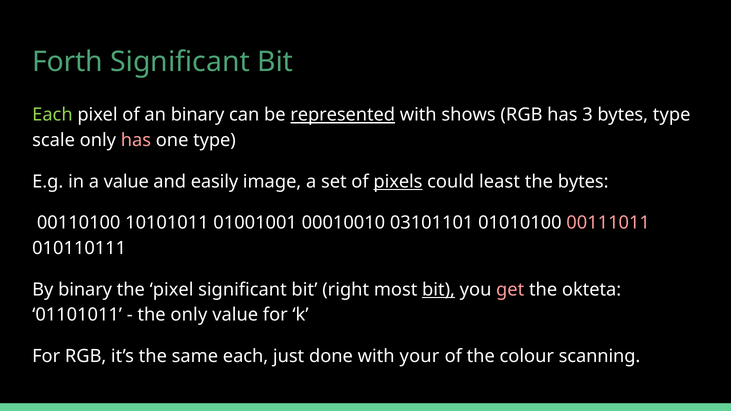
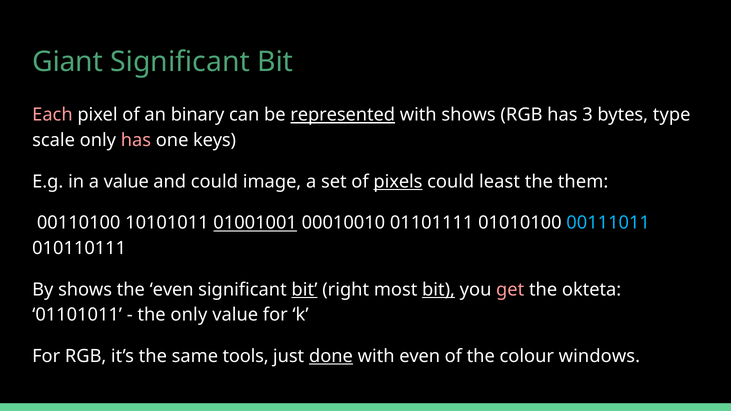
Forth: Forth -> Giant (68, 62)
Each colour: light green -> pink (52, 115)
one type: type -> keys (215, 140)
and easily: easily -> could (214, 182)
the bytes: bytes -> them (583, 182)
01001001 underline: none -> present (255, 223)
03101101: 03101101 -> 01101111 (432, 223)
00111011 colour: pink -> light blue (608, 223)
By binary: binary -> shows (85, 290)
the pixel: pixel -> even (172, 290)
bit underline: none -> present (304, 290)
same each: each -> tools (246, 356)
done underline: none -> present (331, 356)
with your: your -> even (420, 356)
scanning: scanning -> windows (599, 356)
